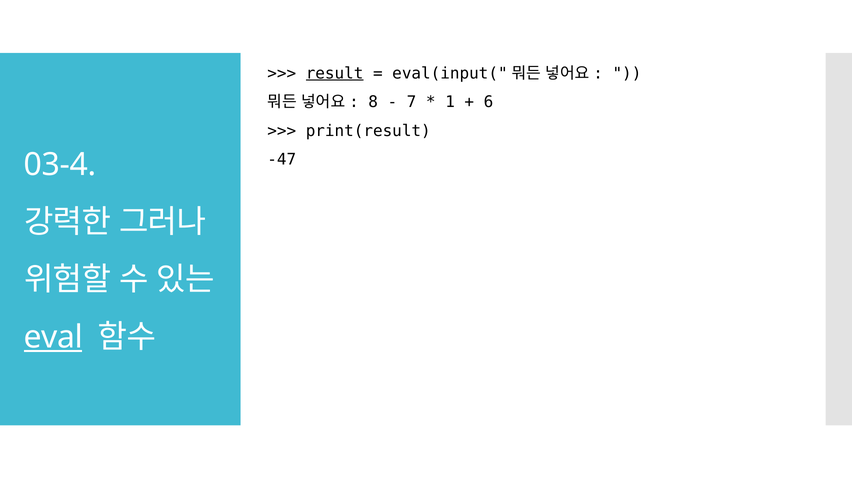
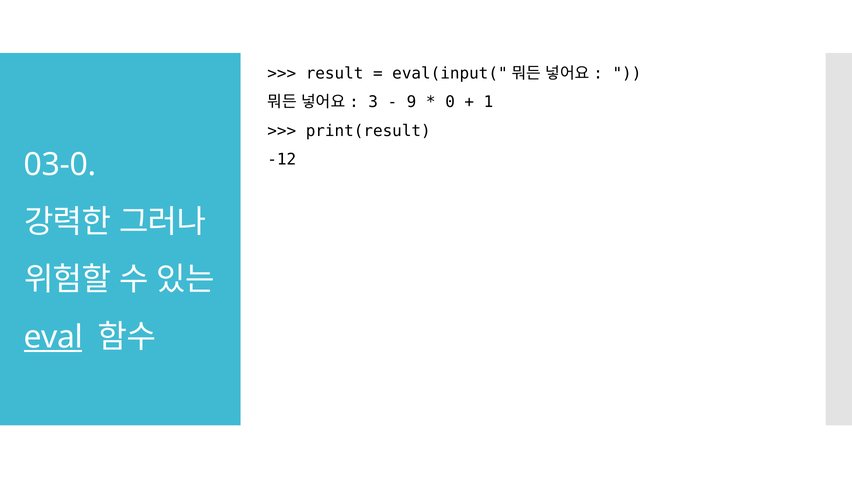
result underline: present -> none (335, 73)
8: 8 -> 3 (373, 102)
7: 7 -> 9 (412, 102)
1: 1 -> 0 (450, 102)
6: 6 -> 1 (488, 102)
-47: -47 -> -12 (282, 160)
03-4: 03-4 -> 03-0 (60, 165)
